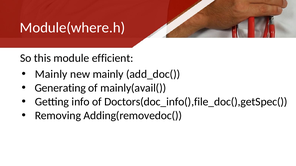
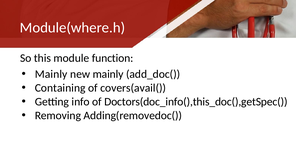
efficient: efficient -> function (113, 58)
Generating: Generating -> Containing (60, 88)
mainly(avail(: mainly(avail( -> covers(avail( (133, 88)
Doctors(doc_info(),file_doc(),getSpec(: Doctors(doc_info(),file_doc(),getSpec( -> Doctors(doc_info(),this_doc(),getSpec( (196, 102)
